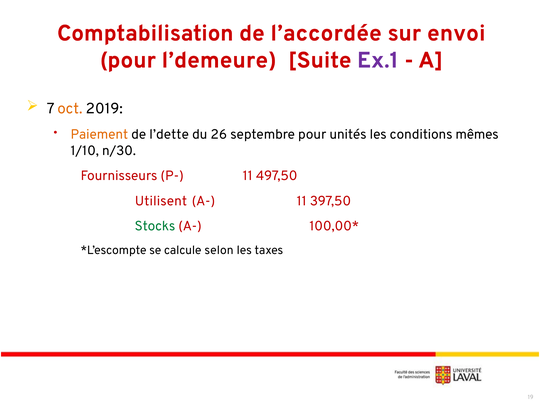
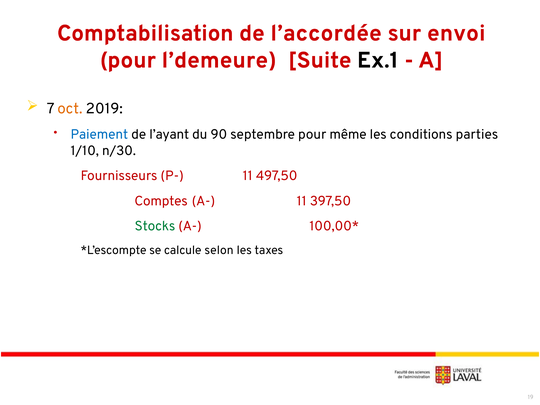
Ex.1 colour: purple -> black (378, 60)
Paiement colour: orange -> blue (99, 134)
l’dette: l’dette -> l’ayant (169, 134)
26: 26 -> 90 (219, 134)
unités: unités -> même (348, 134)
mêmes: mêmes -> parties (477, 134)
Utilisent: Utilisent -> Comptes (161, 201)
